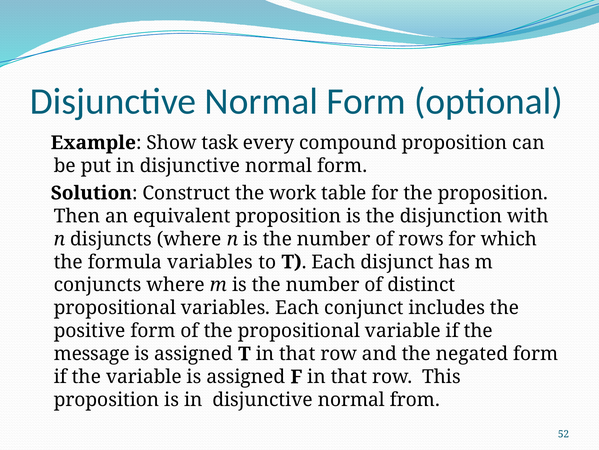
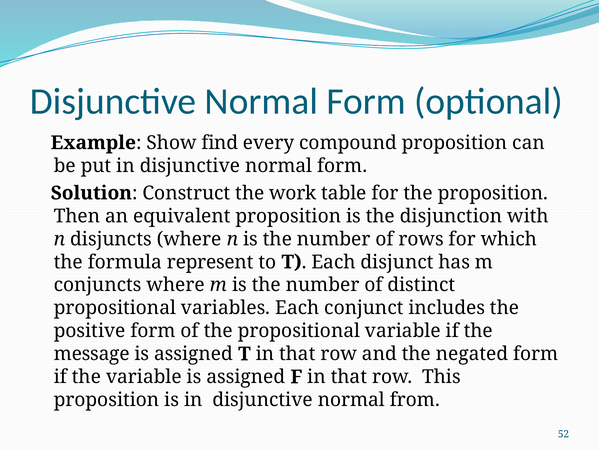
task: task -> find (220, 143)
formula variables: variables -> represent (210, 262)
